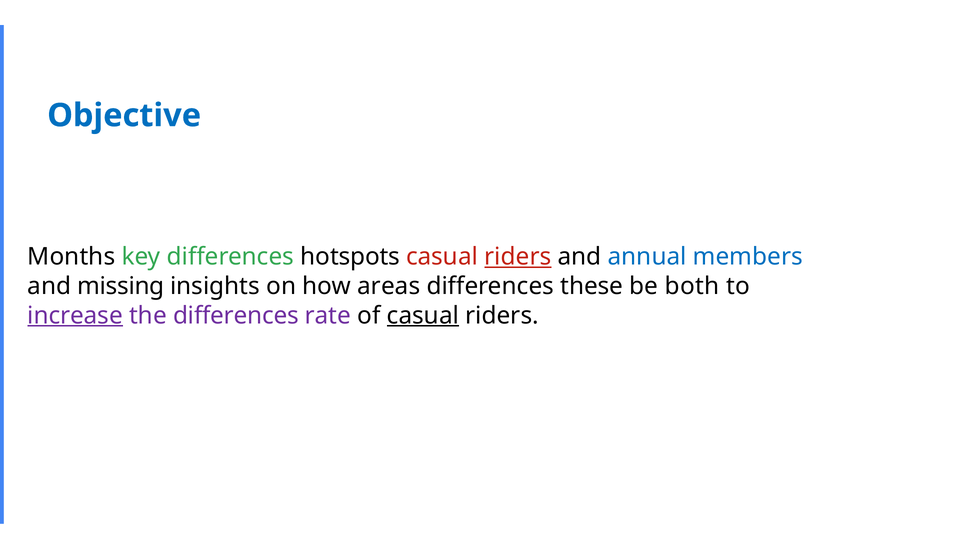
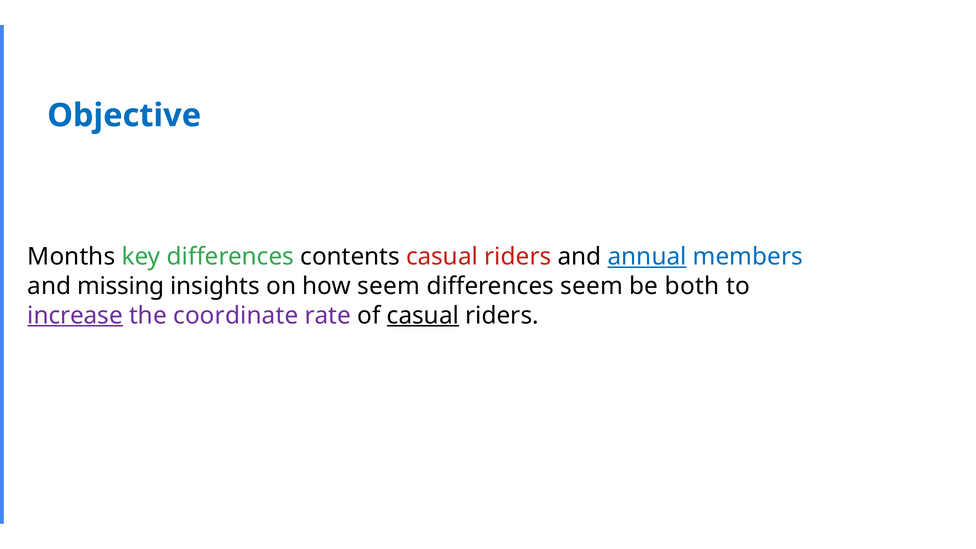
hotspots: hotspots -> contents (350, 257)
riders underline: present -> none (518, 257)
annual underline: none -> present (647, 257)
how areas: areas -> seem (389, 286)
differences these: these -> seem (592, 286)
the differences: differences -> coordinate (236, 315)
